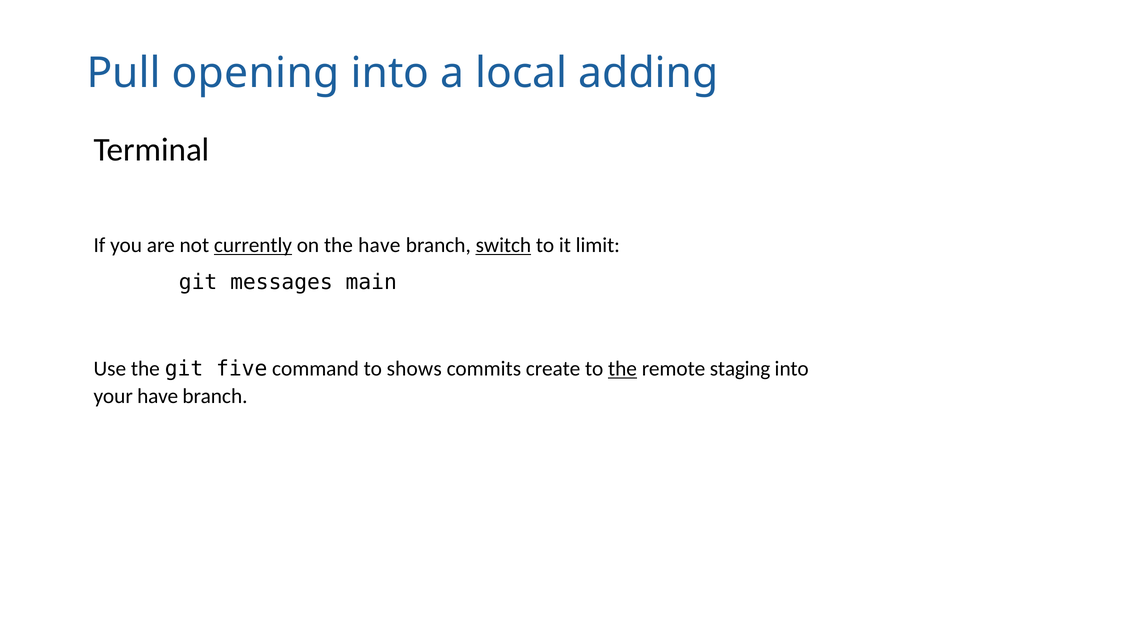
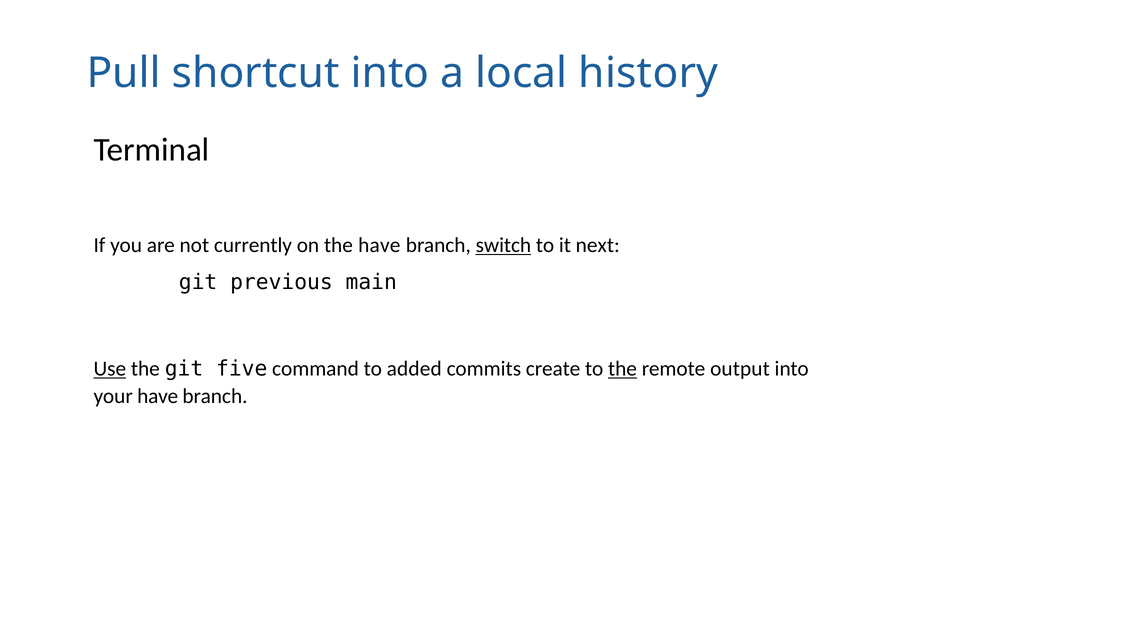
opening: opening -> shortcut (256, 73)
adding: adding -> history (648, 73)
currently underline: present -> none (253, 245)
limit: limit -> next (598, 245)
messages: messages -> previous (281, 282)
Use underline: none -> present (110, 369)
shows: shows -> added (414, 369)
staging: staging -> output (740, 369)
